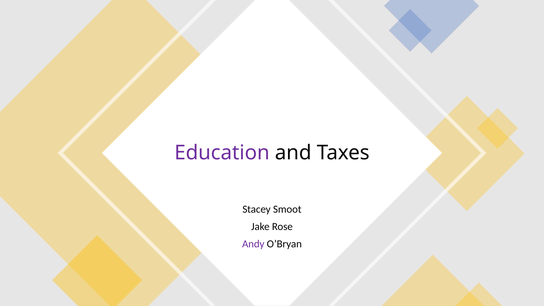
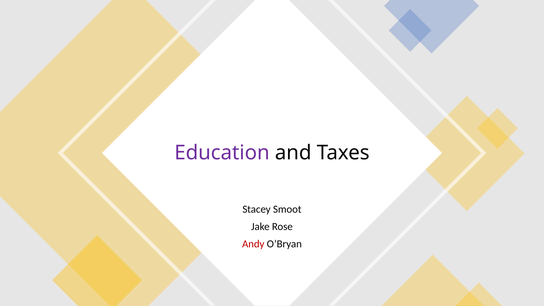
Andy colour: purple -> red (253, 244)
